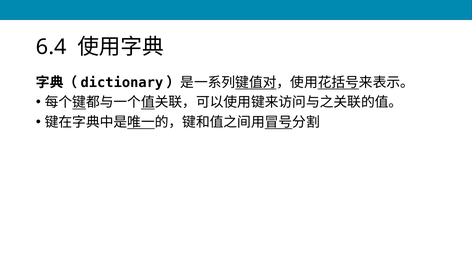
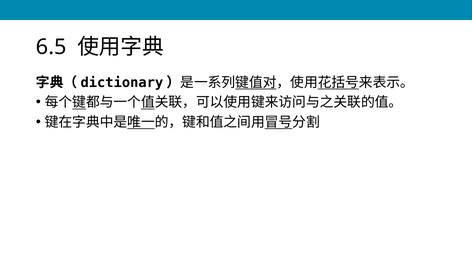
6.4: 6.4 -> 6.5 (51, 47)
